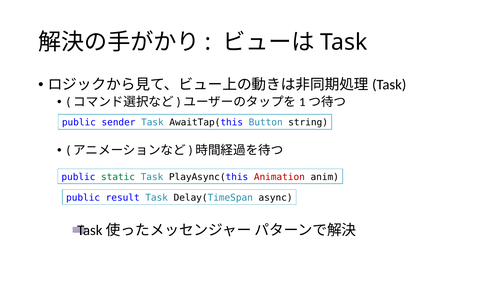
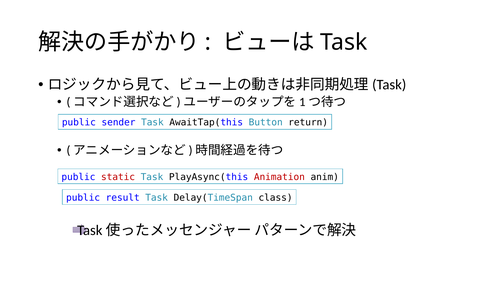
string: string -> return (308, 123)
static colour: green -> red (118, 177)
async: async -> class (276, 198)
